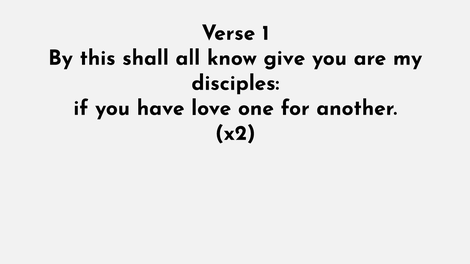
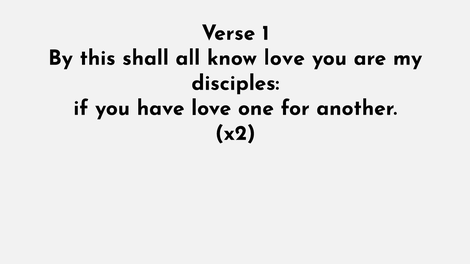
know give: give -> love (284, 58)
